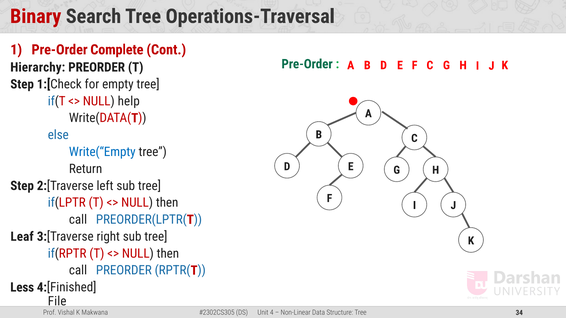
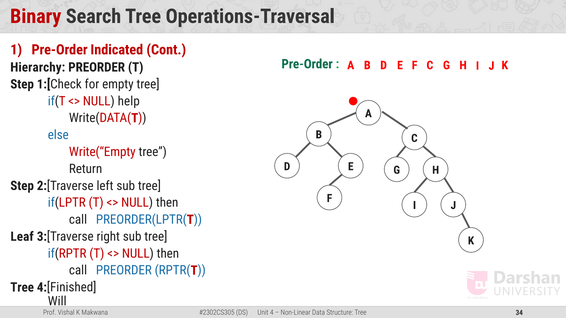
Complete: Complete -> Indicated (117, 50)
Write(“Empty colour: blue -> red (102, 152)
Less: Less -> Tree (22, 288)
File: File -> Will (57, 302)
